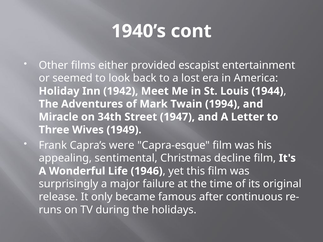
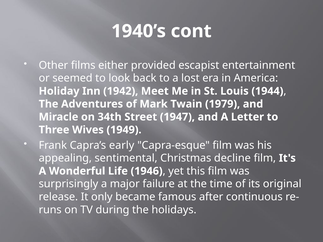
1994: 1994 -> 1979 (223, 104)
were: were -> early (122, 145)
